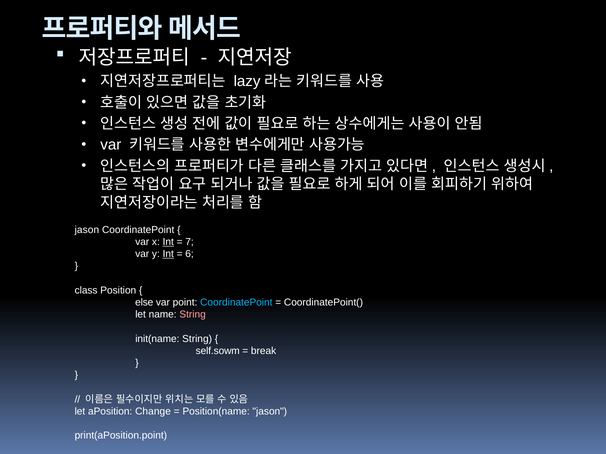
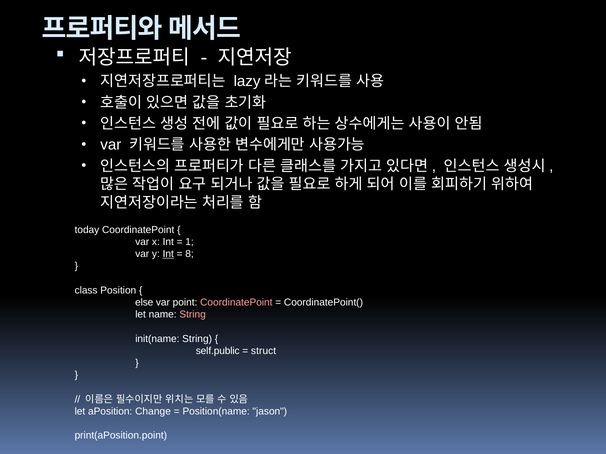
jason: jason -> today (87, 230)
Int underline: present -> none (168, 242)
7: 7 -> 1 (190, 242)
6: 6 -> 8 (190, 254)
CoordinatePoint colour: light blue -> pink (236, 303)
self.sowm: self.sowm -> self.public (218, 351)
break: break -> struct (264, 351)
